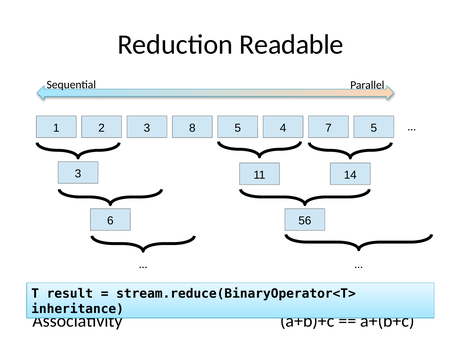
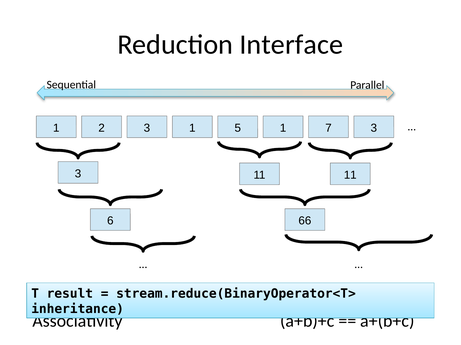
Readable: Readable -> Interface (291, 45)
3 8: 8 -> 1 (192, 128)
5 4: 4 -> 1 (283, 128)
7 5: 5 -> 3 (374, 128)
11 14: 14 -> 11 (350, 175)
56: 56 -> 66 (305, 221)
